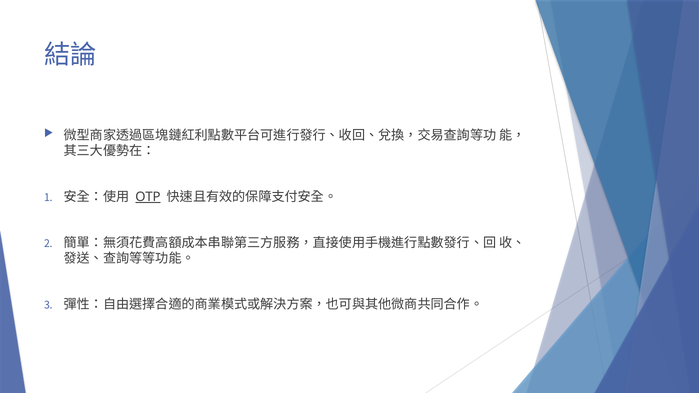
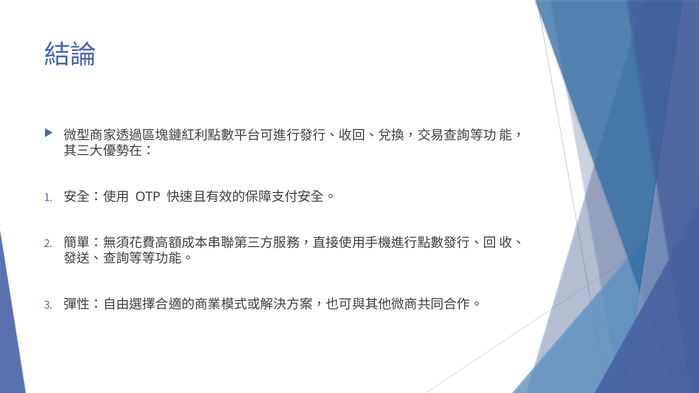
OTP underline: present -> none (148, 197)
